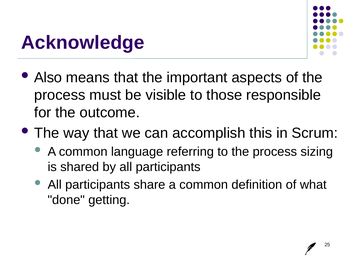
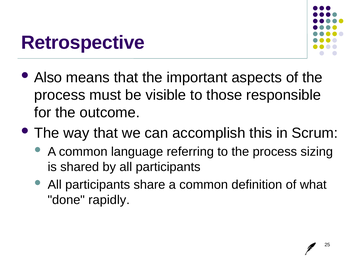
Acknowledge: Acknowledge -> Retrospective (83, 43)
getting: getting -> rapidly (109, 200)
